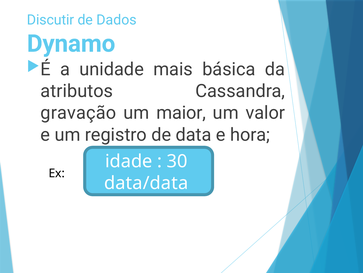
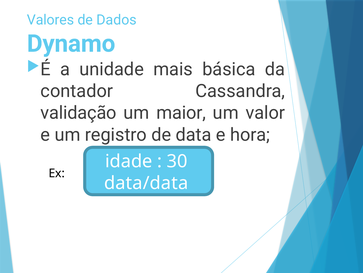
Discutir: Discutir -> Valores (50, 20)
atributos: atributos -> contador (77, 91)
gravação: gravação -> validação (79, 113)
